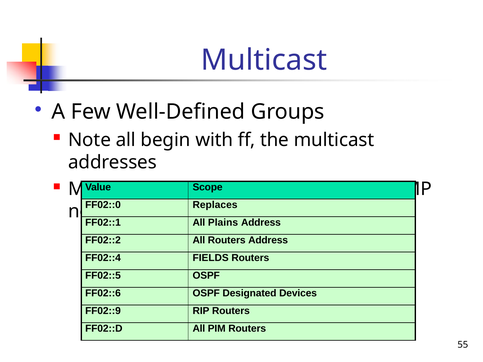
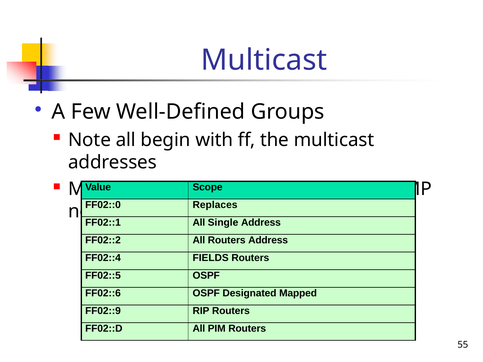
Plains: Plains -> Single (223, 223)
Devices: Devices -> Mapped (298, 293)
